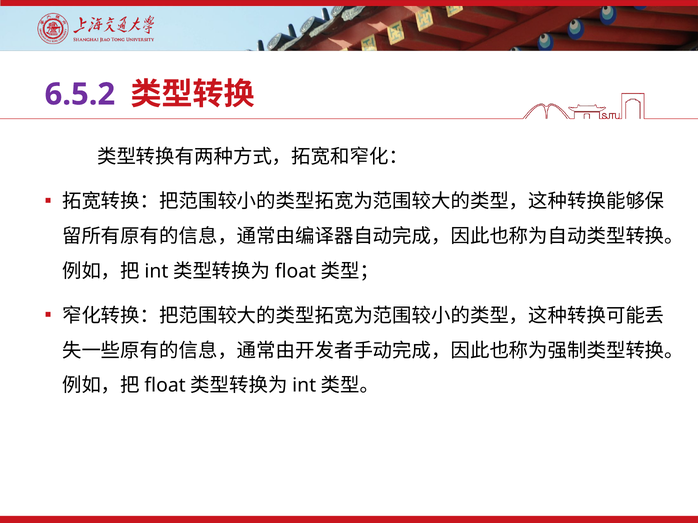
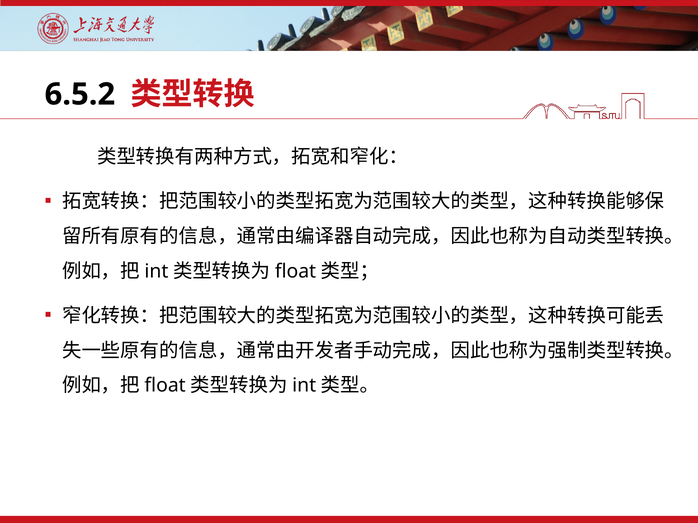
6.5.2 colour: purple -> black (80, 94)
